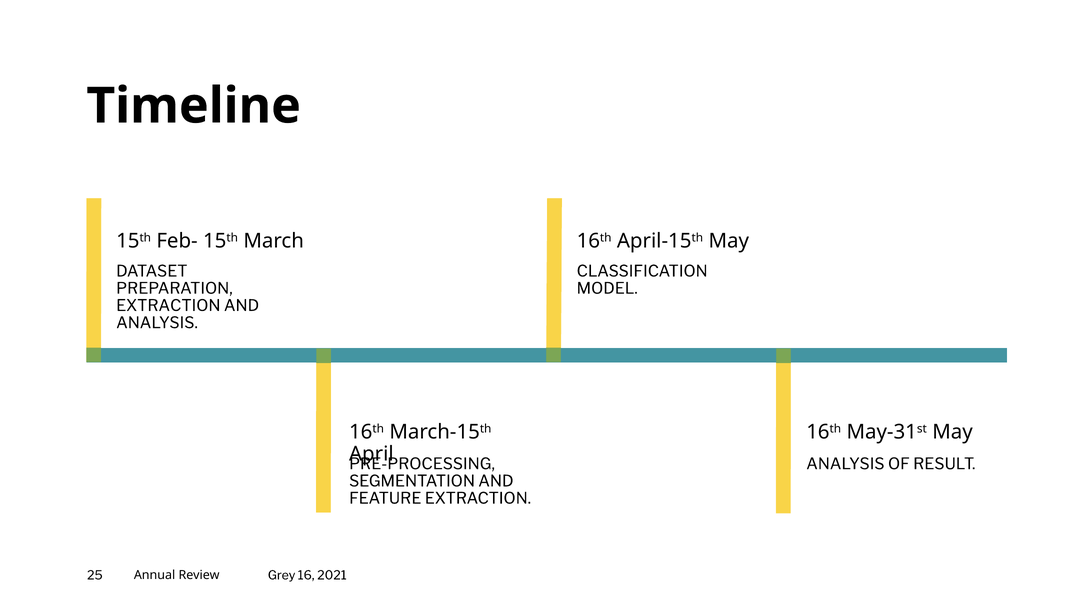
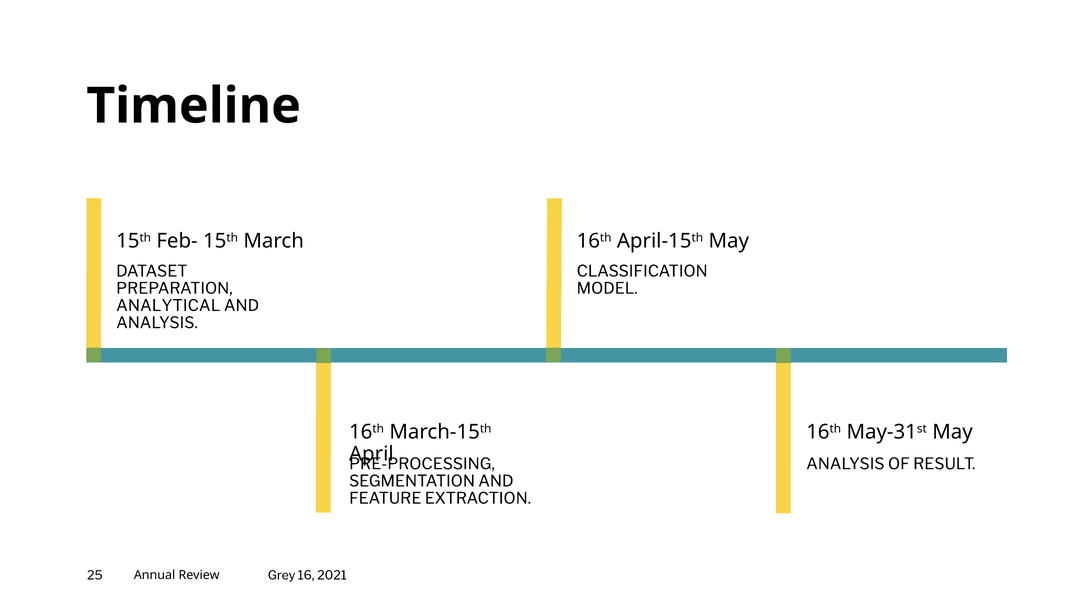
EXTRACTION: EXTRACTION -> ANALYTICAL (168, 306)
